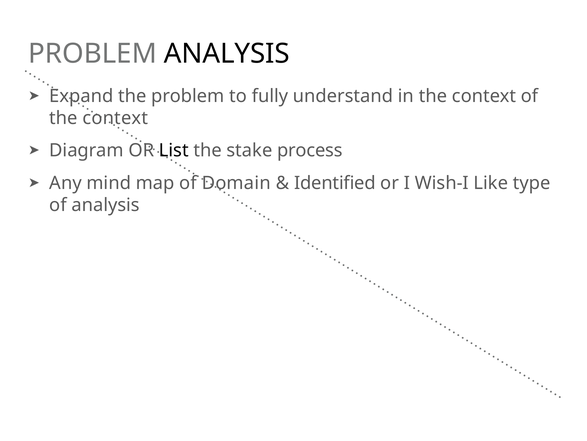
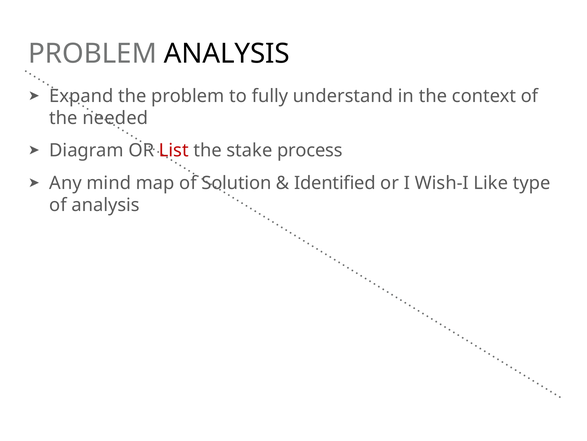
context: context -> needed (115, 118)
List colour: black -> red (174, 150)
Domain: Domain -> Solution (236, 183)
